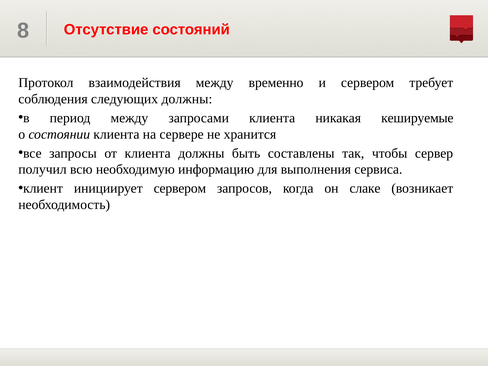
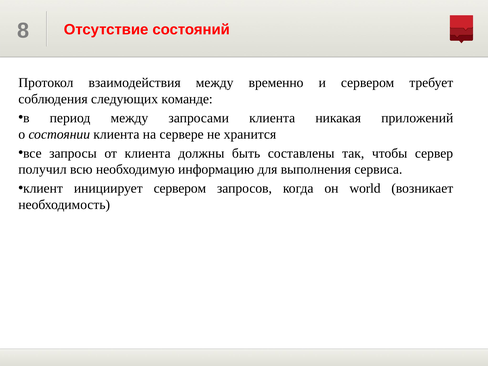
следующих должны: должны -> команде (187, 99)
кешируемые: кешируемые -> приложений (417, 118)
слаке: слаке -> world (365, 189)
